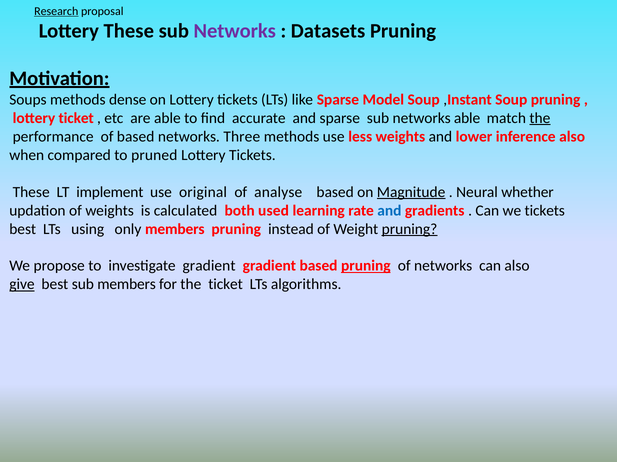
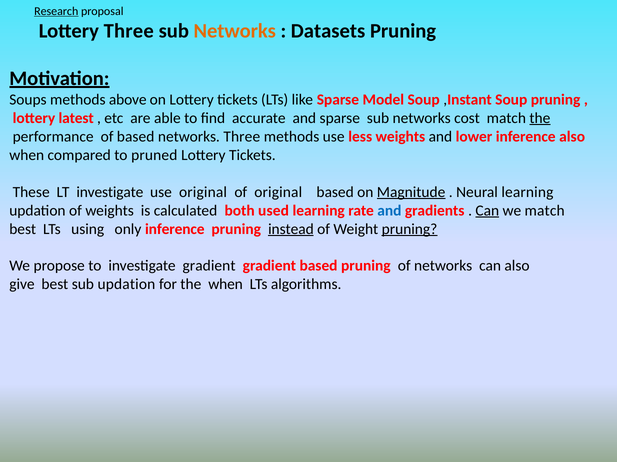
Lottery These: These -> Three (129, 31)
Networks colour: purple -> orange (235, 31)
dense: dense -> above (128, 100)
lottery ticket: ticket -> latest (76, 118)
networks able: able -> cost (467, 118)
LT implement: implement -> investigate (110, 192)
of analyse: analyse -> original (278, 192)
Neural whether: whether -> learning (527, 192)
Can underline: none -> present (487, 211)
we tickets: tickets -> match (545, 211)
only members: members -> inference (175, 229)
instead underline: none -> present (291, 229)
pruning underline: present -> none (366, 266)
give underline: present -> none (22, 285)
sub members: members -> updation (126, 285)
the ticket: ticket -> when (226, 285)
